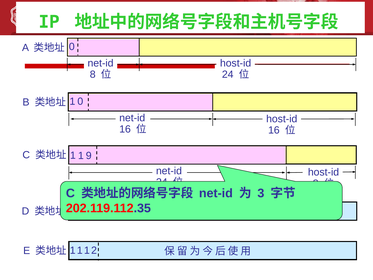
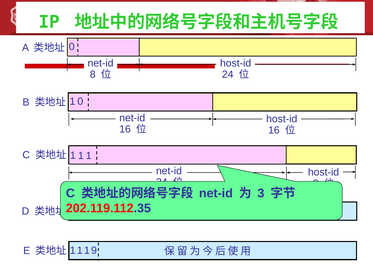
9: 9 -> 1 (89, 156)
2: 2 -> 9 (94, 250)
